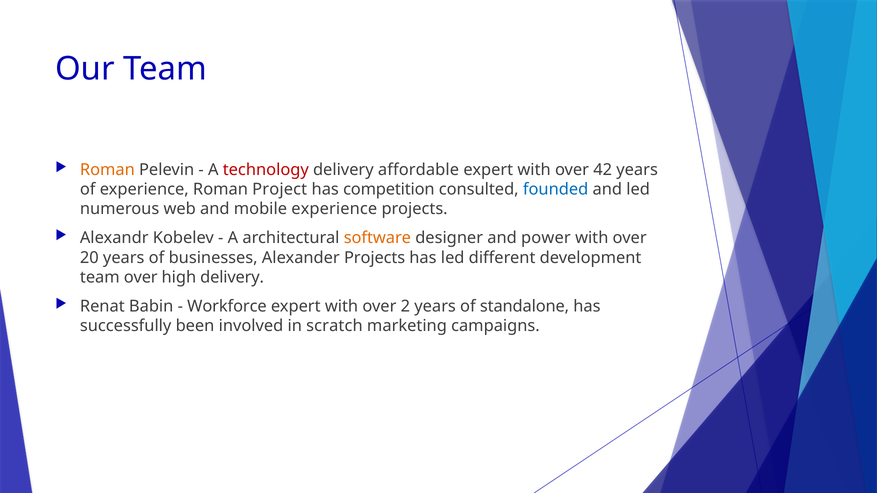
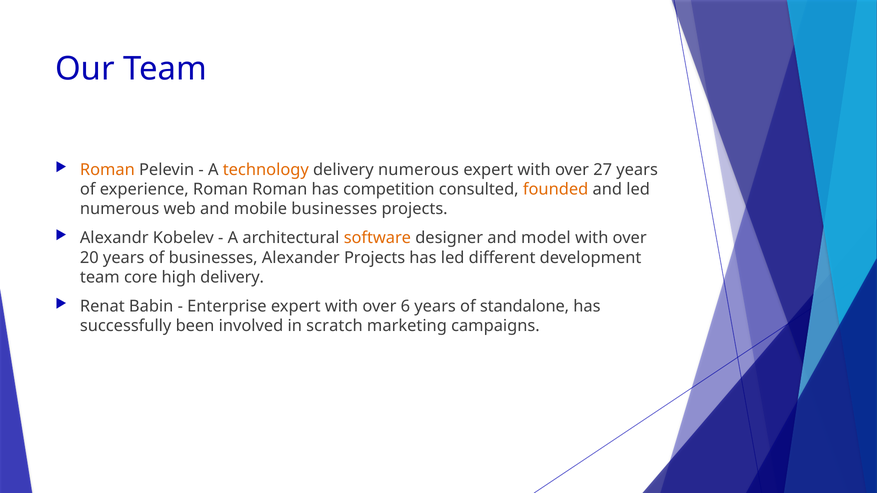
technology colour: red -> orange (266, 170)
delivery affordable: affordable -> numerous (418, 170)
42: 42 -> 27 (603, 170)
Roman Project: Project -> Roman (280, 189)
founded colour: blue -> orange (556, 189)
mobile experience: experience -> businesses (334, 209)
power: power -> model (546, 238)
team over: over -> core (141, 278)
Workforce: Workforce -> Enterprise (227, 306)
2: 2 -> 6 (405, 306)
